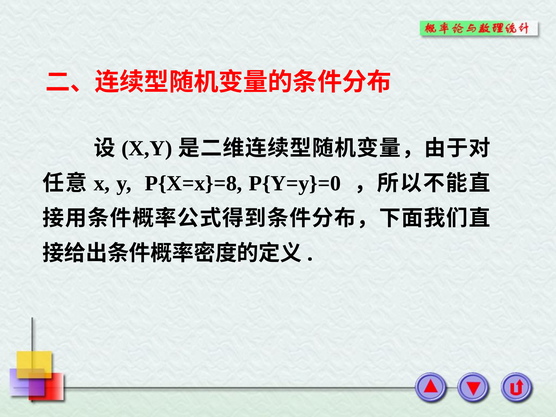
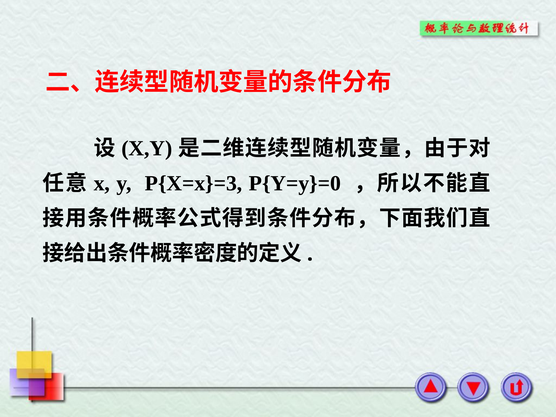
P{X=x}=8: P{X=x}=8 -> P{X=x}=3 (194, 183)
